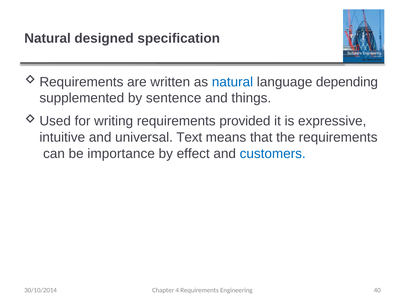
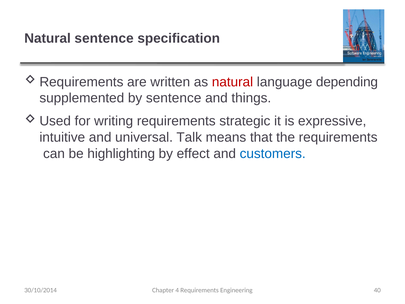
Natural designed: designed -> sentence (104, 38)
natural colour: blue -> red (232, 82)
provided: provided -> strategic (245, 121)
Text: Text -> Talk (189, 137)
importance: importance -> highlighting (121, 153)
